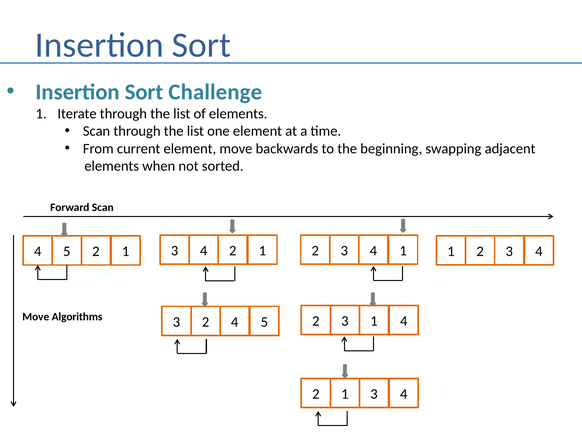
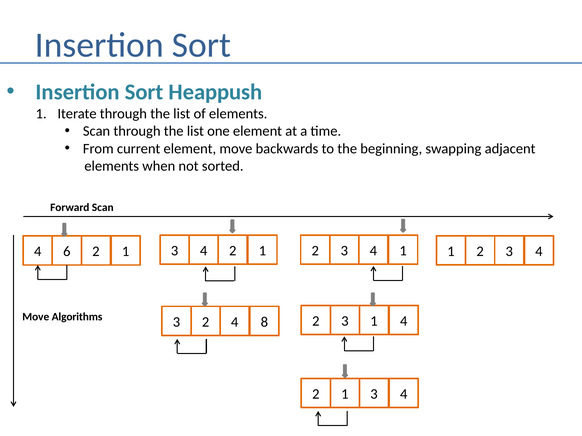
Challenge: Challenge -> Heappush (215, 92)
5: 5 -> 6 (67, 252)
2 4 5: 5 -> 8 (264, 322)
